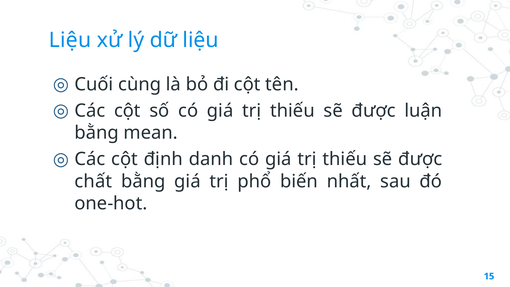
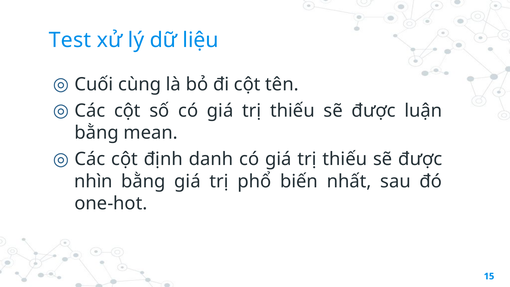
Liệu: Liệu -> Test (70, 40)
chất: chất -> nhìn (93, 181)
